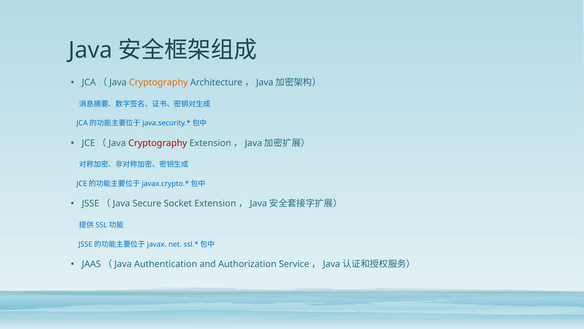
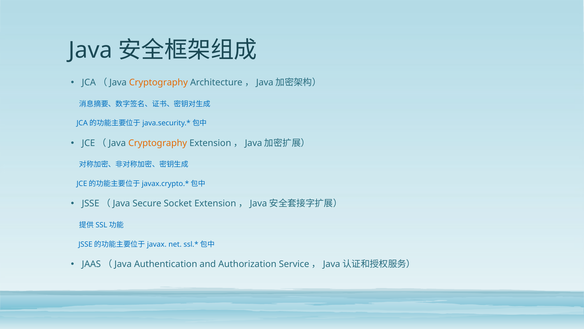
Cryptography colour: red -> orange (158, 143)
